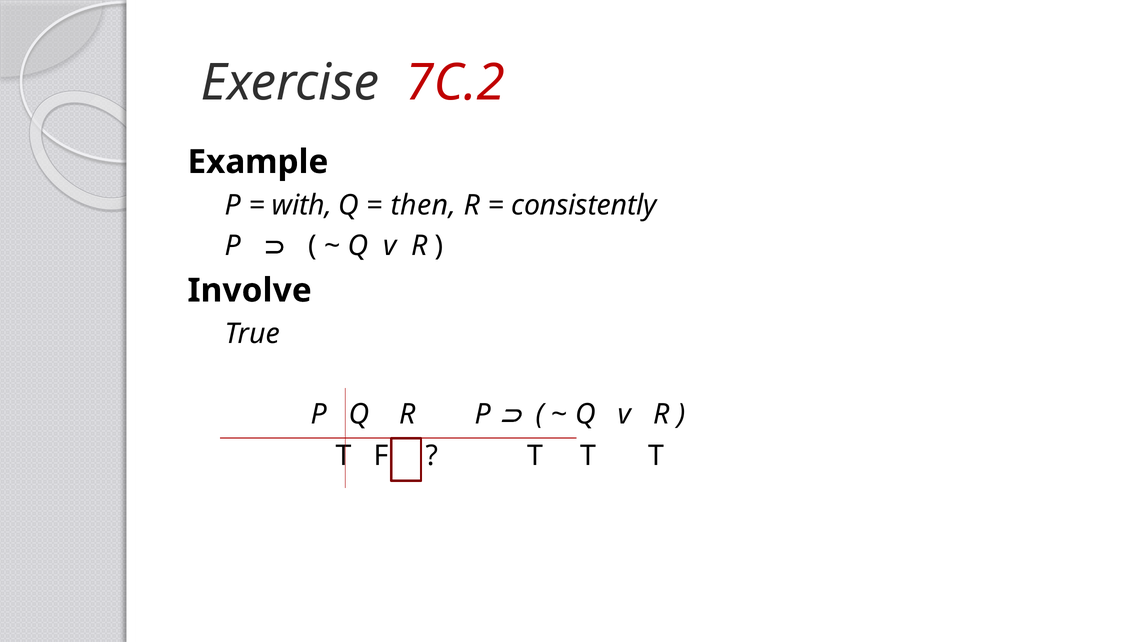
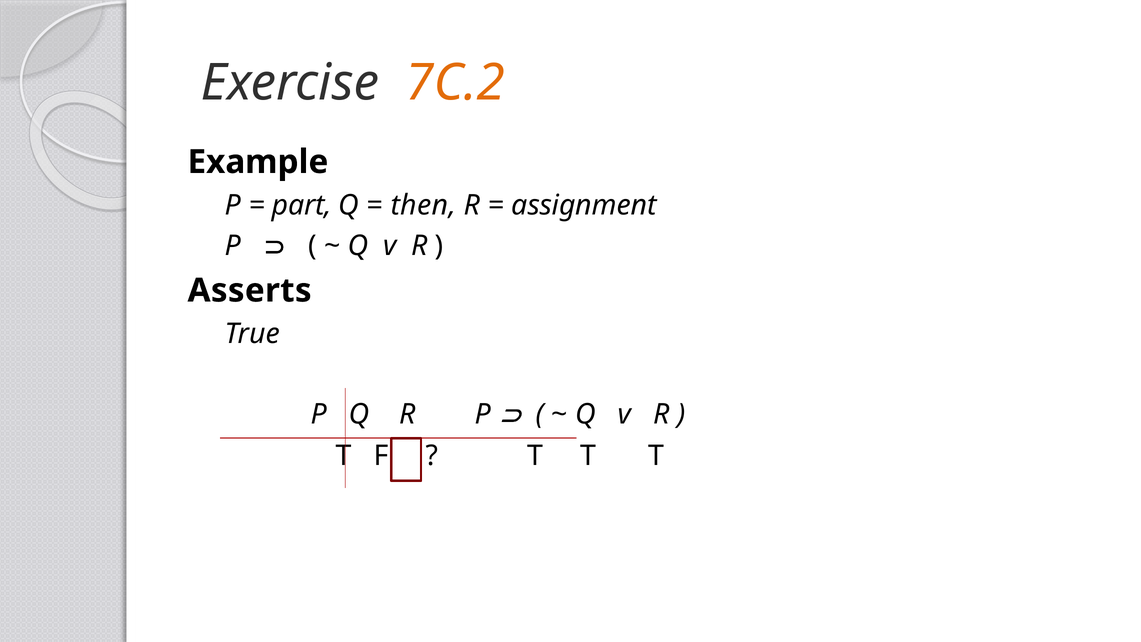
7C.2 colour: red -> orange (455, 83)
with: with -> part (302, 205)
consistently: consistently -> assignment (584, 205)
Involve: Involve -> Asserts (250, 290)
